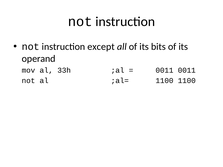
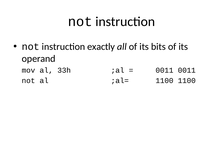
except: except -> exactly (101, 47)
